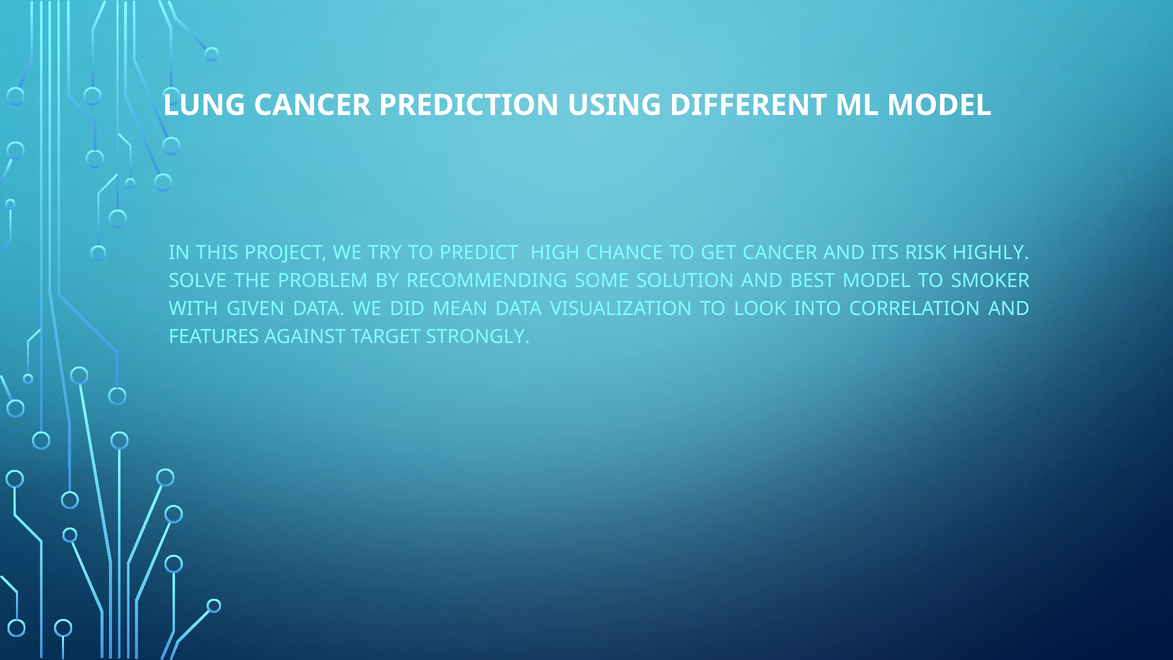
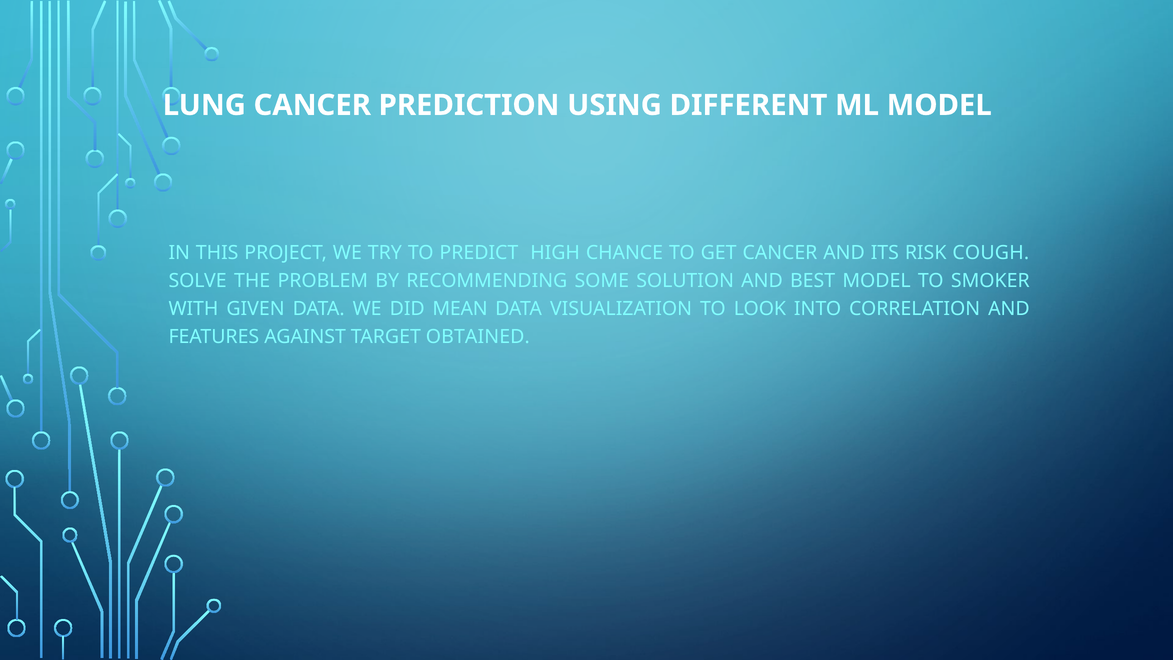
HIGHLY: HIGHLY -> COUGH (991, 253)
STRONGLY: STRONGLY -> OBTAINED (478, 337)
